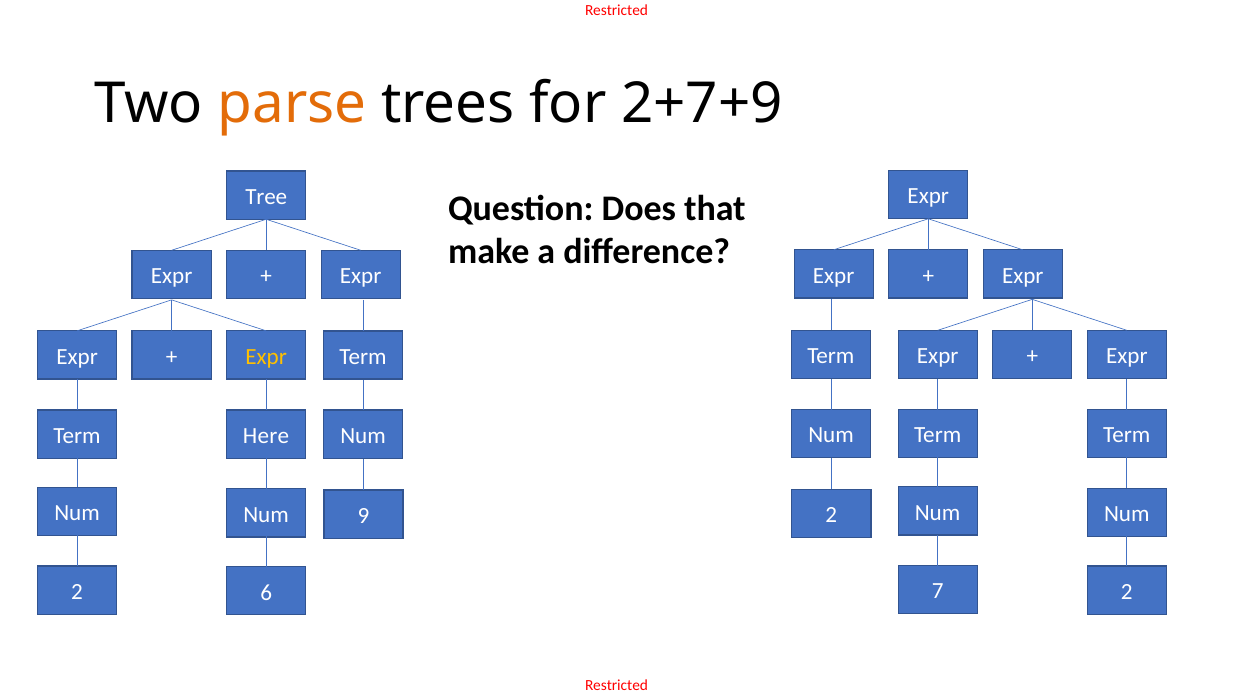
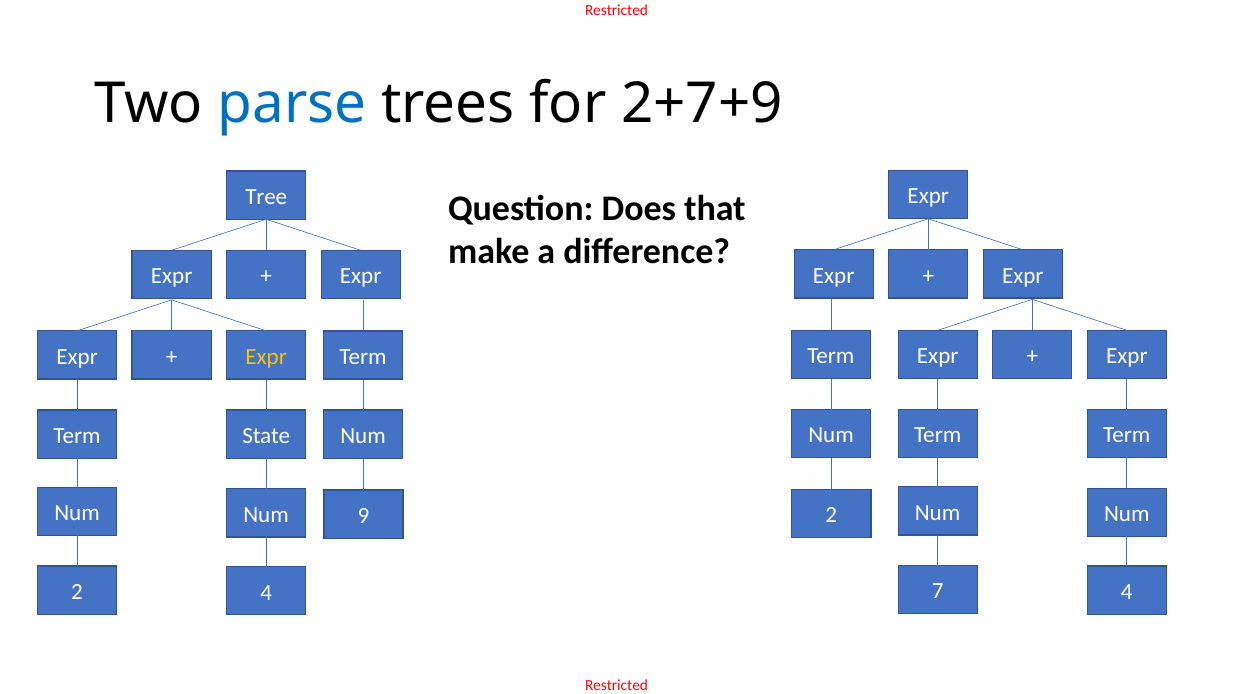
parse colour: orange -> blue (292, 104)
Here: Here -> State (266, 436)
7 2: 2 -> 4 (1127, 592)
2 6: 6 -> 4 (266, 592)
